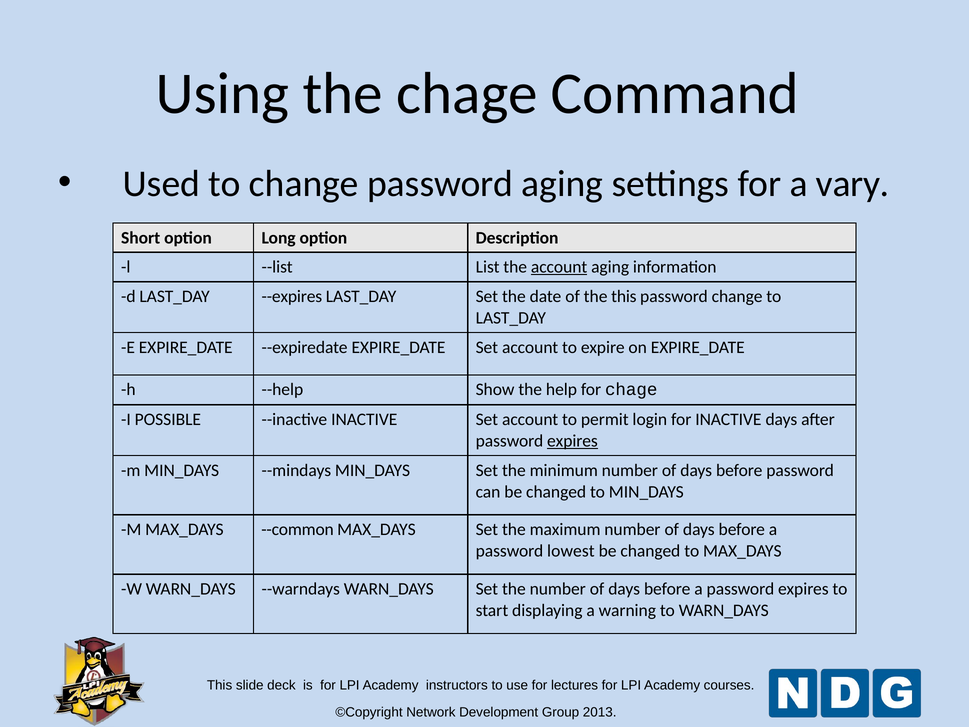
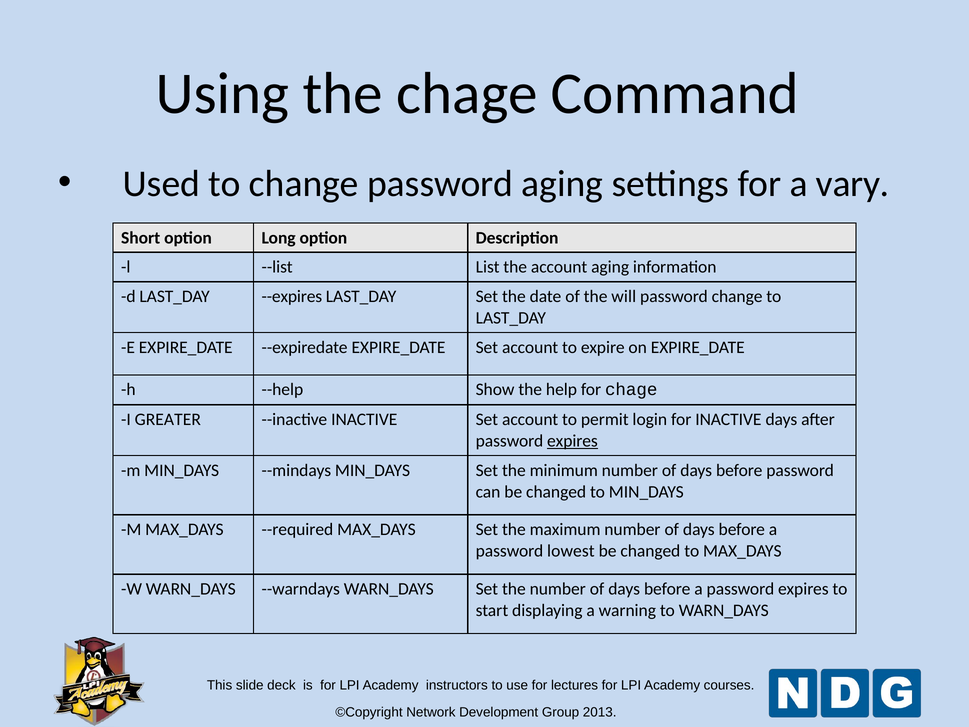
account underline: present -> none (559, 267)
the this: this -> will (624, 296)
POSSIBLE: POSSIBLE -> GREATER (168, 419)
--common: --common -> --required (297, 529)
